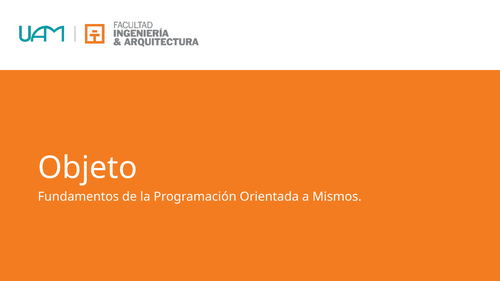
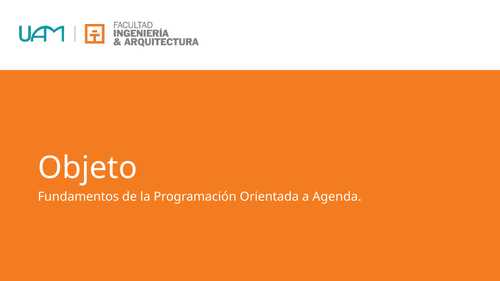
Mismos: Mismos -> Agenda (337, 197)
